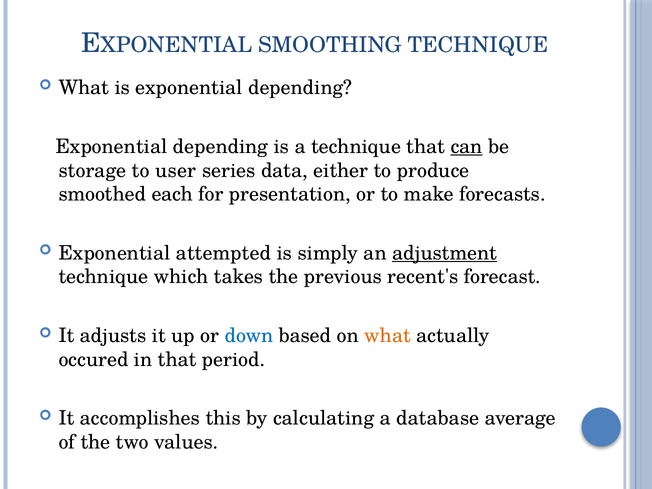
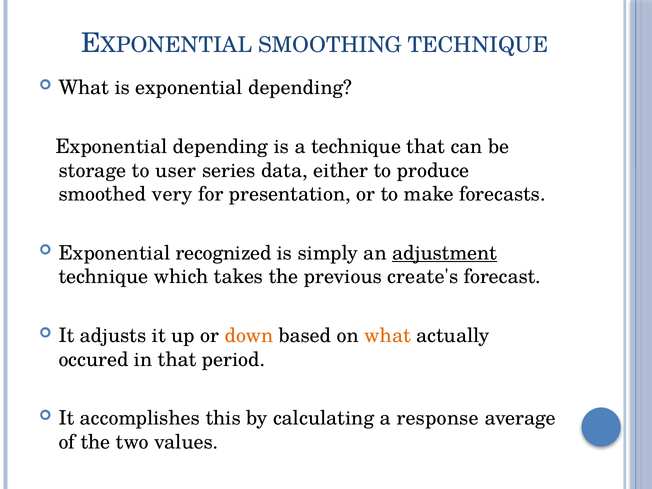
can underline: present -> none (467, 147)
each: each -> very (172, 194)
attempted: attempted -> recognized (224, 253)
recent's: recent's -> create's (423, 277)
down colour: blue -> orange (249, 336)
database: database -> response (438, 418)
